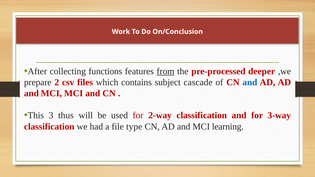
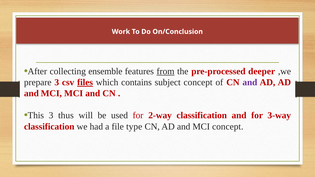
functions: functions -> ensemble (105, 71)
prepare 2: 2 -> 3 (57, 82)
files underline: none -> present (85, 82)
subject cascade: cascade -> concept (198, 82)
and colour: blue -> purple (250, 82)
MCI learning: learning -> concept (228, 127)
